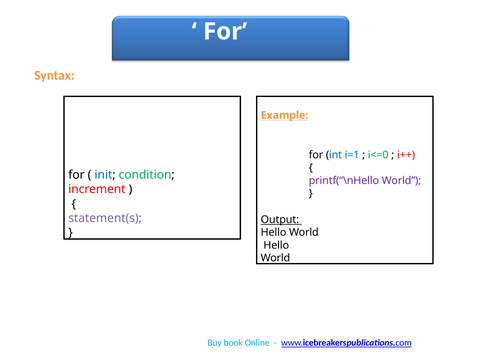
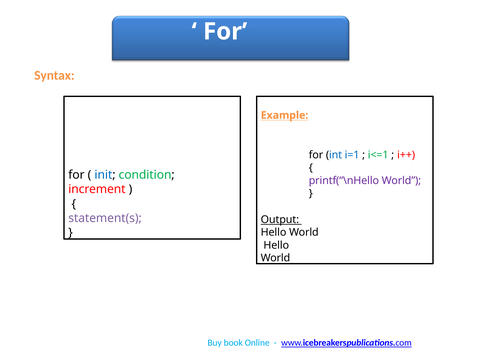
i<=0: i<=0 -> i<=1 (378, 155)
